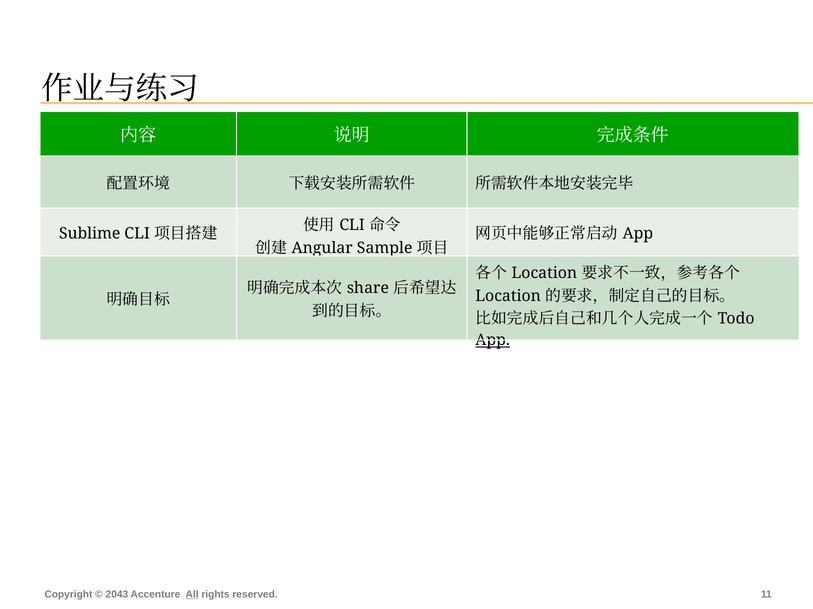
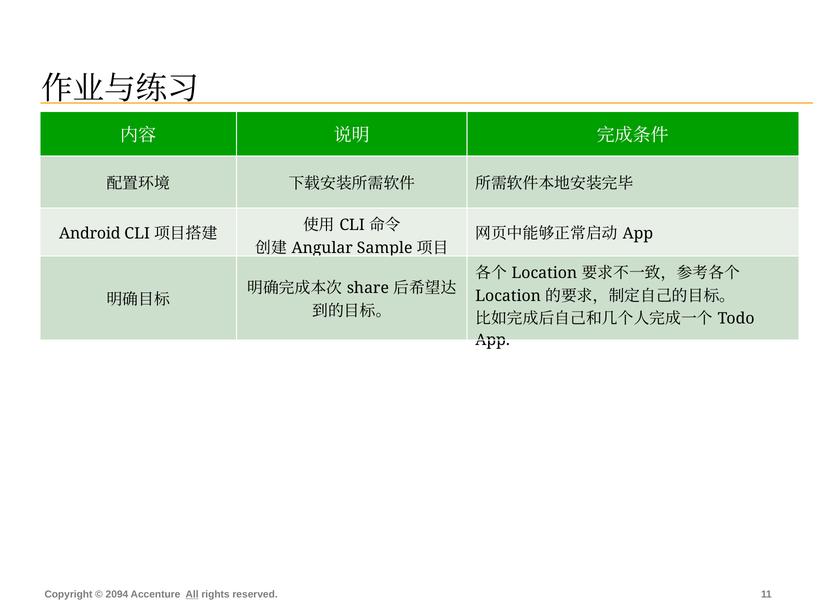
Sublime: Sublime -> Android (90, 234)
App underline: present -> none (493, 341)
2043: 2043 -> 2094 (117, 595)
